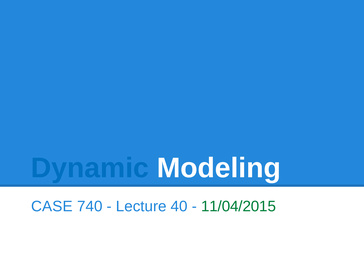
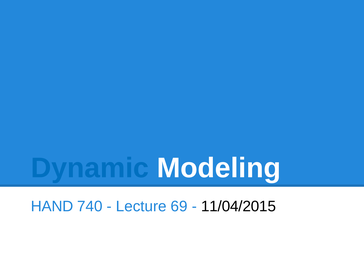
CASE: CASE -> HAND (52, 206)
40: 40 -> 69 (179, 206)
11/04/2015 colour: green -> black (239, 206)
